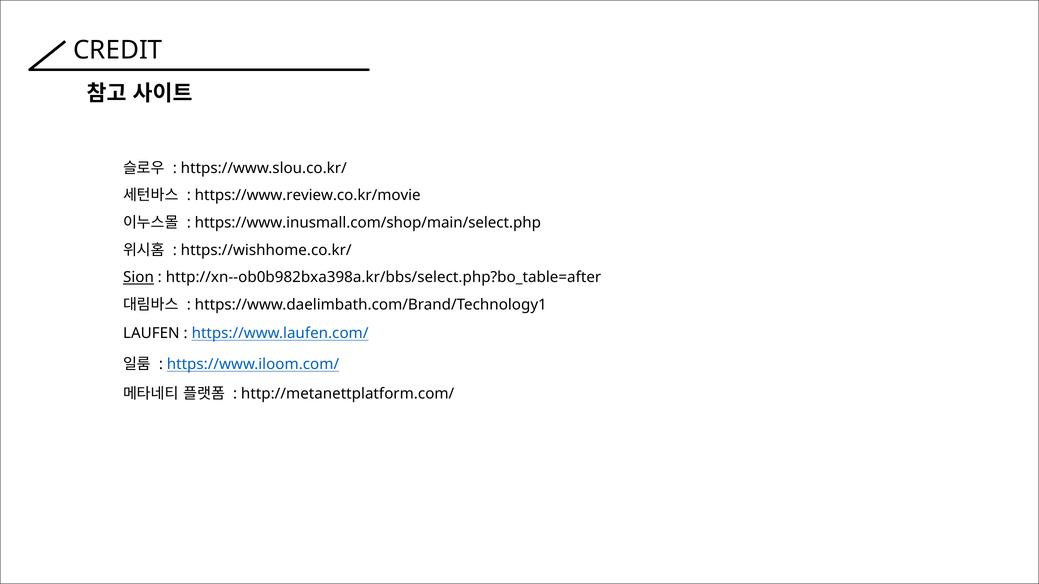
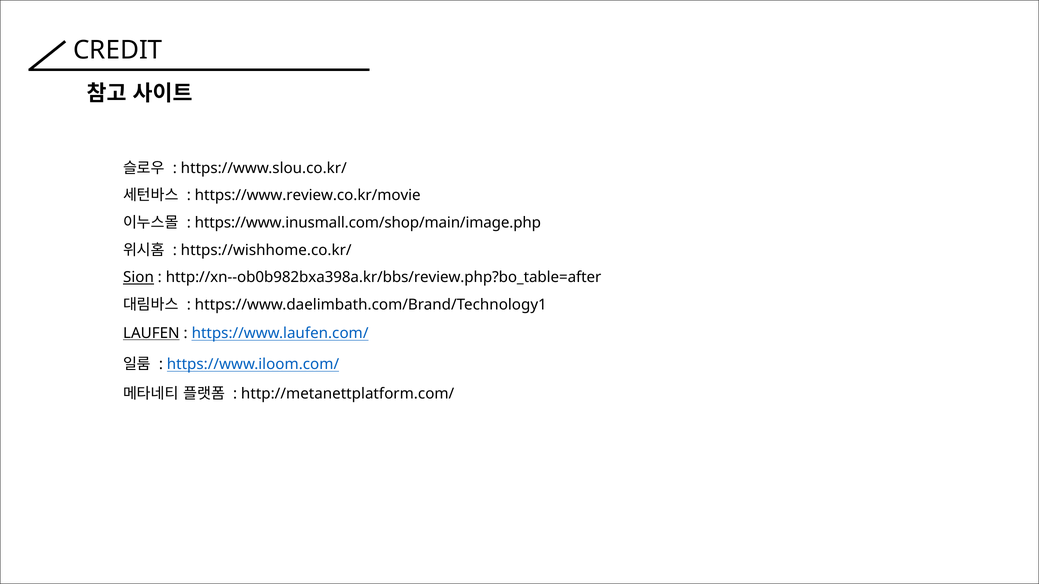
https://www.inusmall.com/shop/main/select.php: https://www.inusmall.com/shop/main/select.php -> https://www.inusmall.com/shop/main/image.php (368, 223)
http://xn--ob0b982bxa398a.kr/bbs/select.php?bo_table=after: http://xn--ob0b982bxa398a.kr/bbs/select.php?bo_table=after -> http://xn--ob0b982bxa398a.kr/bbs/review.php?bo_table=after (384, 278)
LAUFEN underline: none -> present (151, 334)
